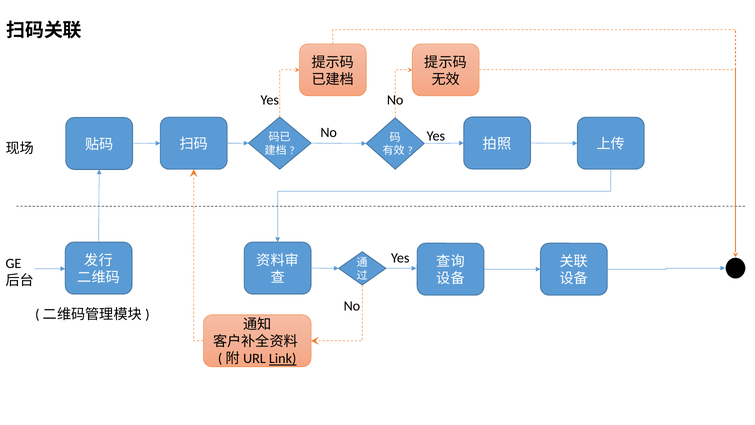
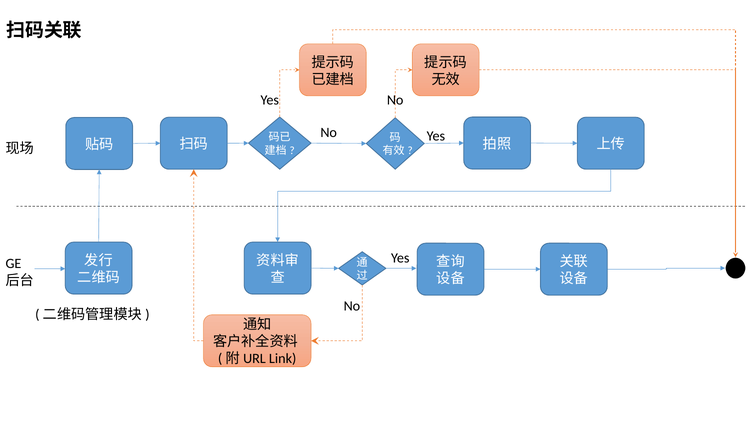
Link underline: present -> none (283, 359)
